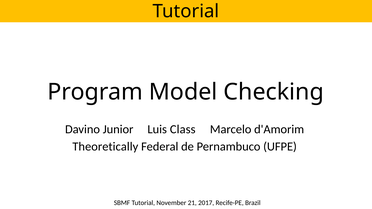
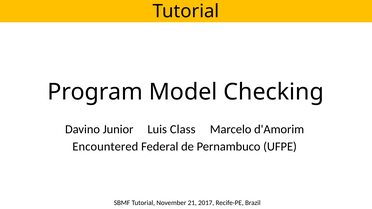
Theoretically: Theoretically -> Encountered (105, 147)
